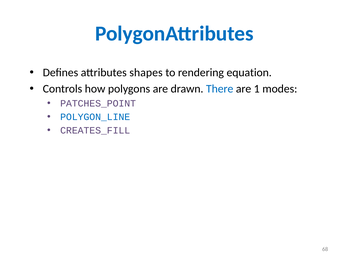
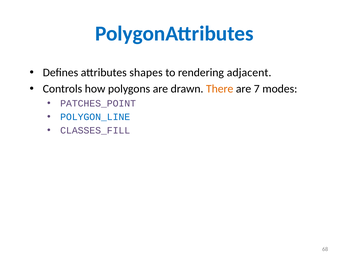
equation: equation -> adjacent (249, 73)
There colour: blue -> orange (220, 89)
1: 1 -> 7 (257, 89)
CREATES_FILL: CREATES_FILL -> CLASSES_FILL (95, 131)
